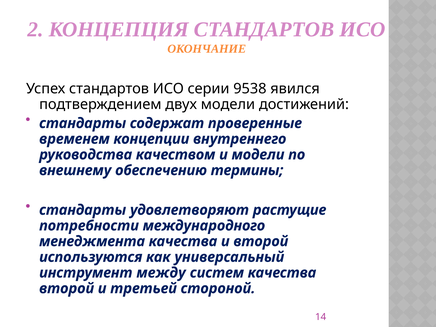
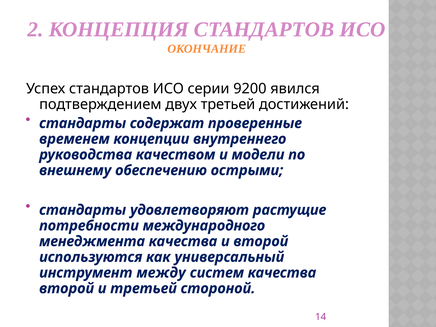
9538: 9538 -> 9200 (250, 89)
двух модели: модели -> третьей (228, 104)
термины: термины -> острыми (247, 170)
